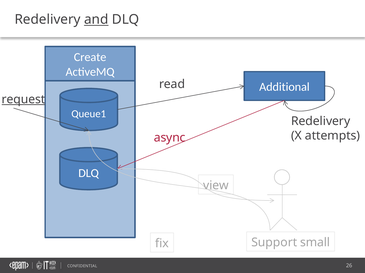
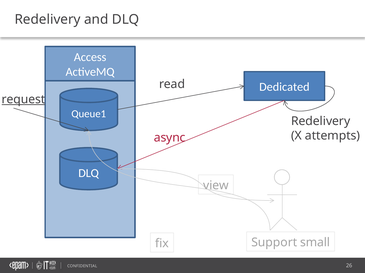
and underline: present -> none (96, 20)
Create: Create -> Access (90, 57)
Additional: Additional -> Dedicated (284, 87)
